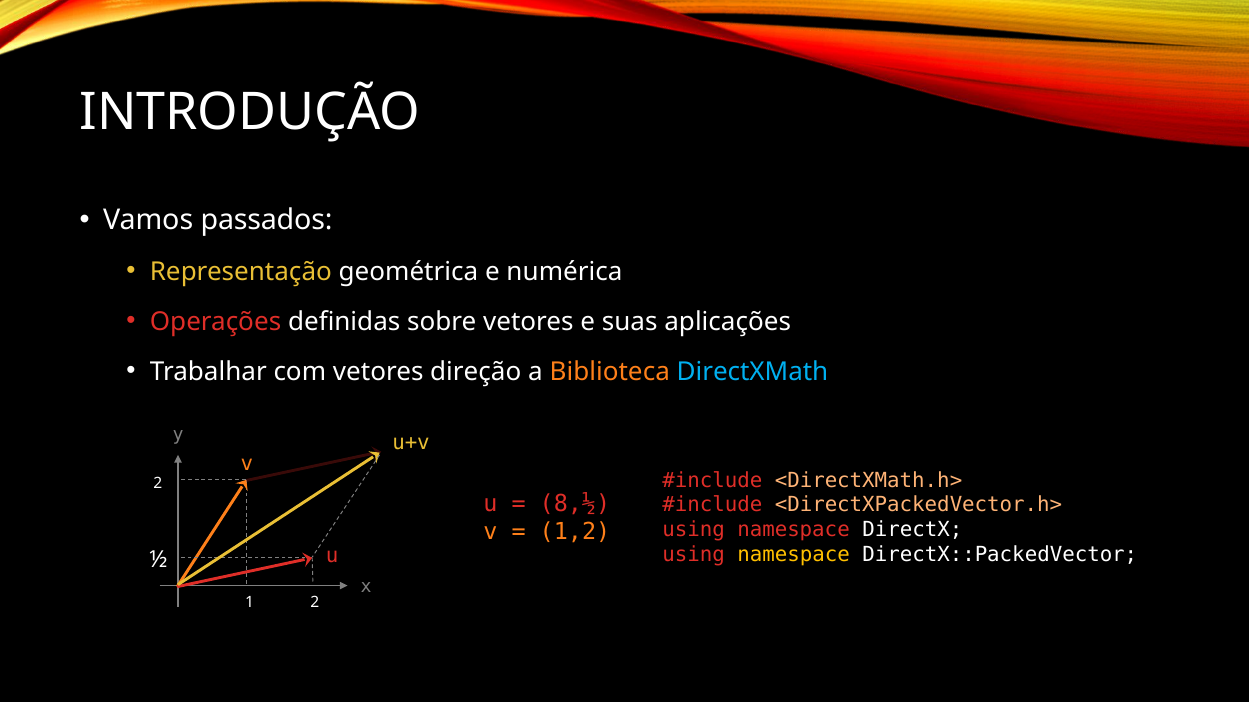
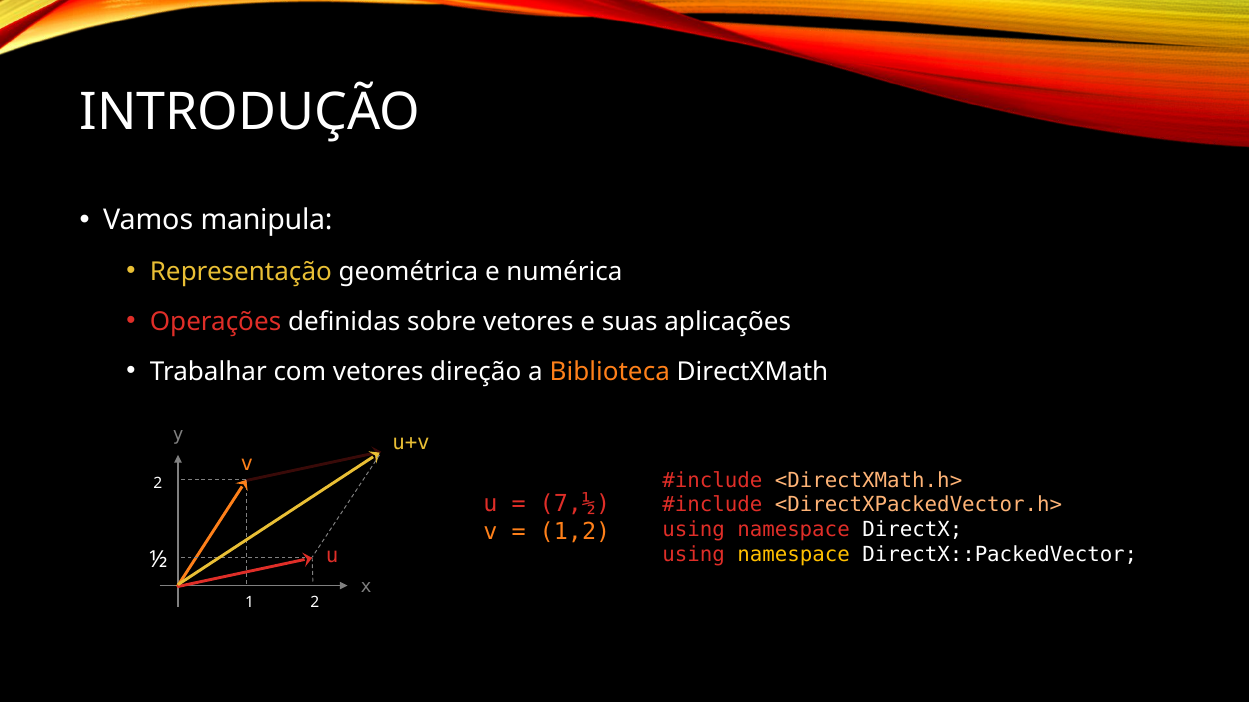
passados: passados -> manipula (267, 221)
DirectXMath colour: light blue -> white (752, 372)
8,½: 8,½ -> 7,½ (575, 504)
